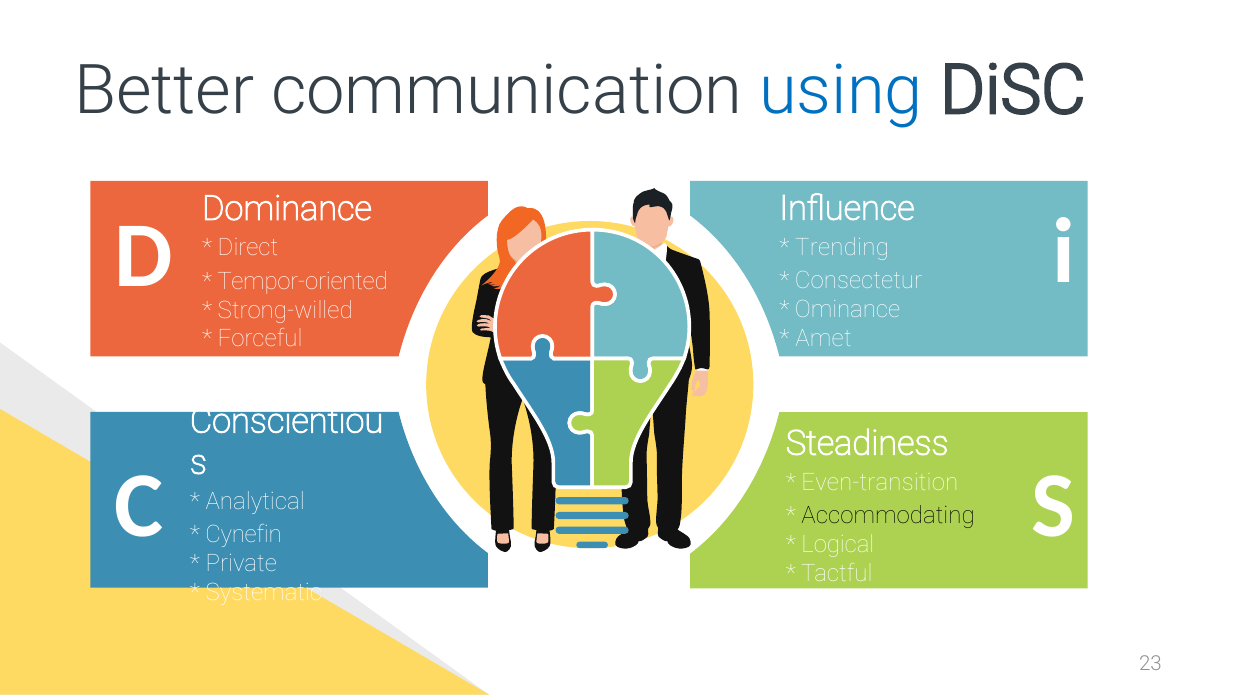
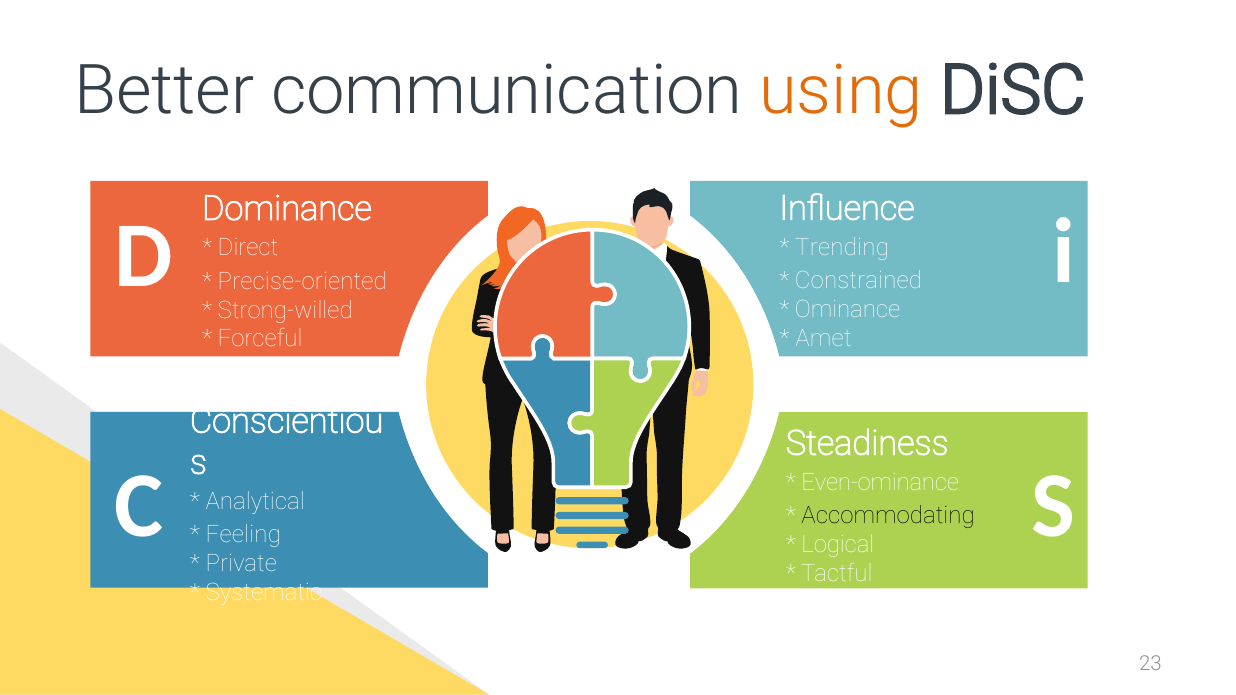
using colour: blue -> orange (841, 91)
Consectetur: Consectetur -> Constrained (858, 281)
Tempor-oriented: Tempor-oriented -> Precise-oriented (302, 281)
Even-transition: Even-transition -> Even-ominance (880, 483)
Cynefin: Cynefin -> Feeling (243, 535)
